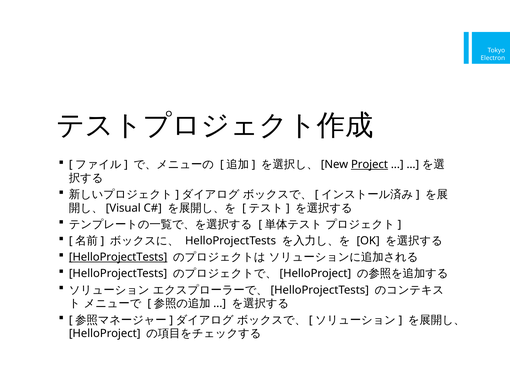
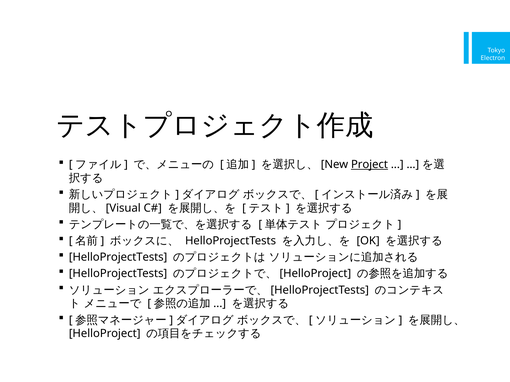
HelloProjectTests underline: present -> none (118, 258)
